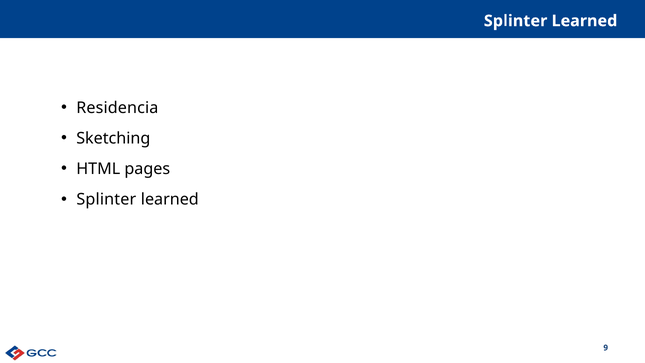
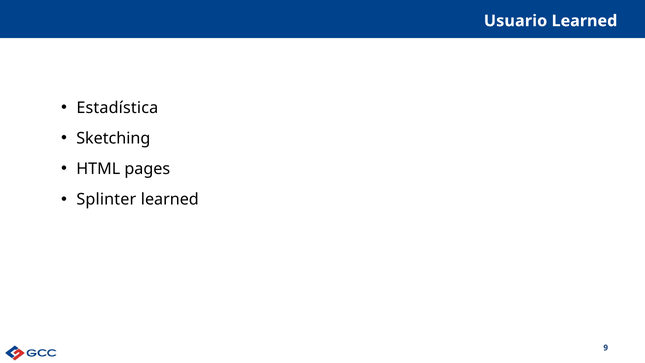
Splinter: Splinter -> Usuario (516, 21)
Residencia: Residencia -> Estadística (117, 108)
